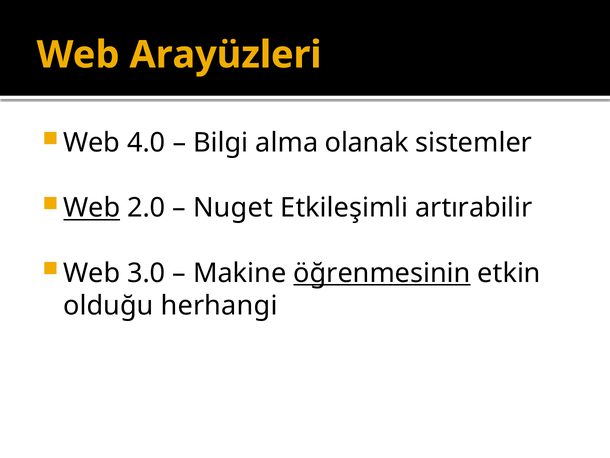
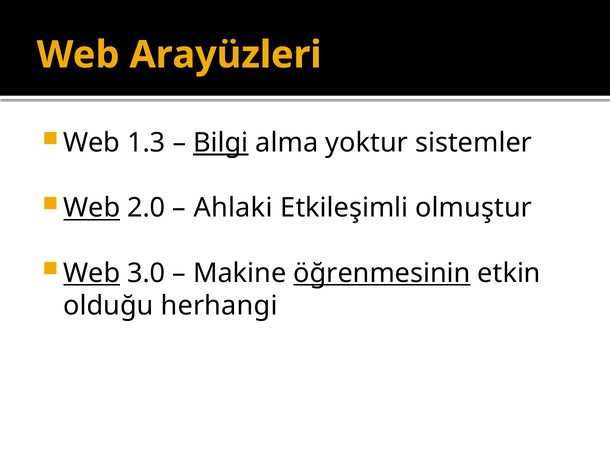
4.0: 4.0 -> 1.3 (146, 143)
Bilgi underline: none -> present (221, 143)
olanak: olanak -> yoktur (367, 143)
Nuget: Nuget -> Ahlaki (233, 208)
artırabilir: artırabilir -> olmuştur (474, 208)
Web underline: none -> present (92, 273)
